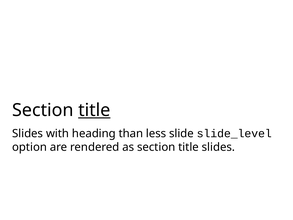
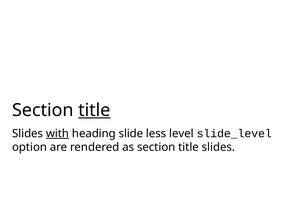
with underline: none -> present (58, 133)
than: than -> slide (131, 133)
slide: slide -> level (181, 133)
